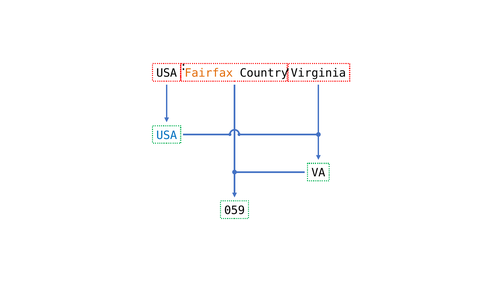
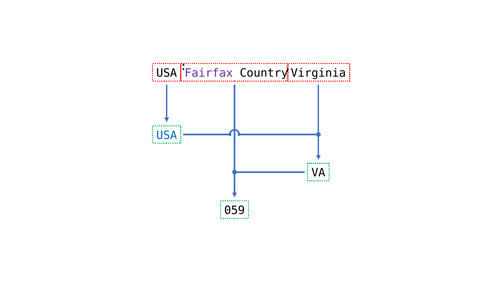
Fairfax colour: orange -> purple (209, 73)
